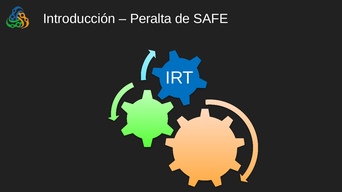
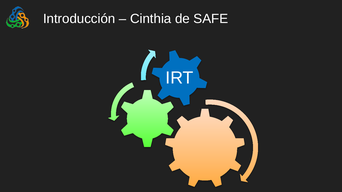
Peralta: Peralta -> Cinthia (151, 19)
